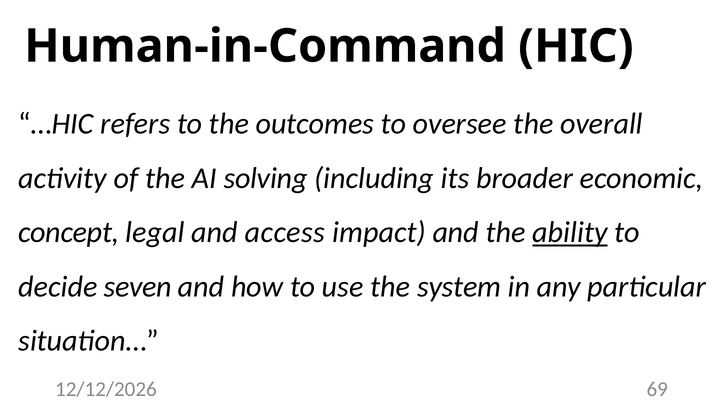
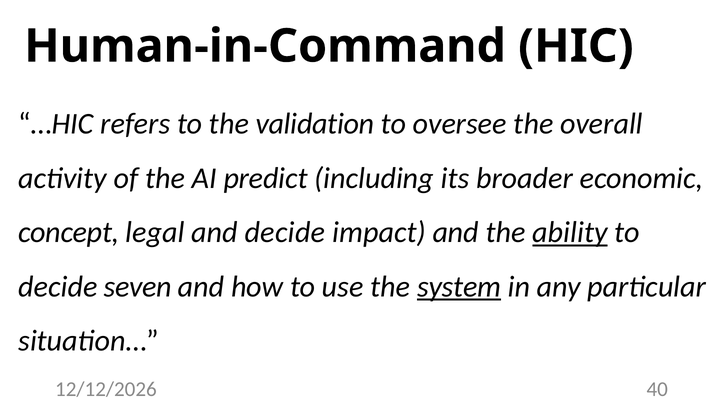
outcomes: outcomes -> validation (315, 124)
solving: solving -> predict (266, 178)
and access: access -> decide (285, 232)
system underline: none -> present (459, 286)
69: 69 -> 40 (657, 389)
